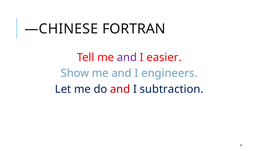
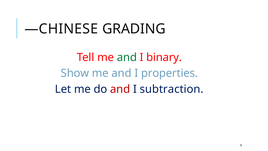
FORTRAN: FORTRAN -> GRADING (134, 29)
and colour: purple -> green (127, 57)
easier: easier -> binary (164, 57)
engineers: engineers -> properties (170, 73)
